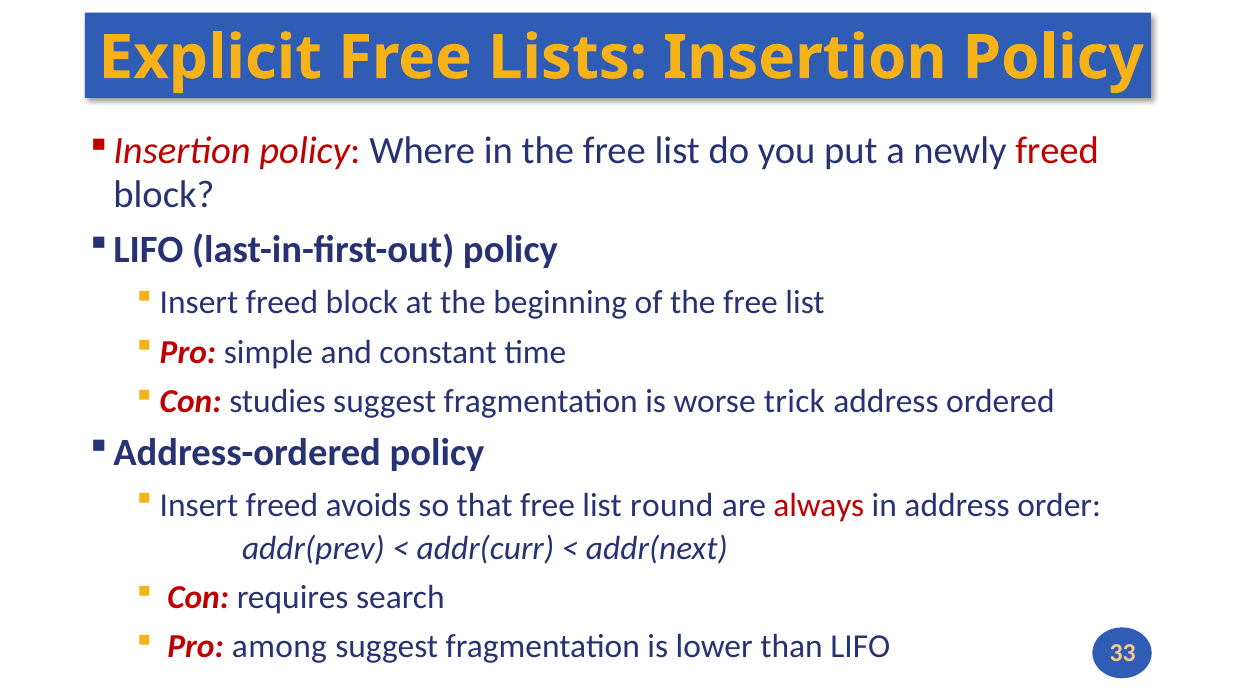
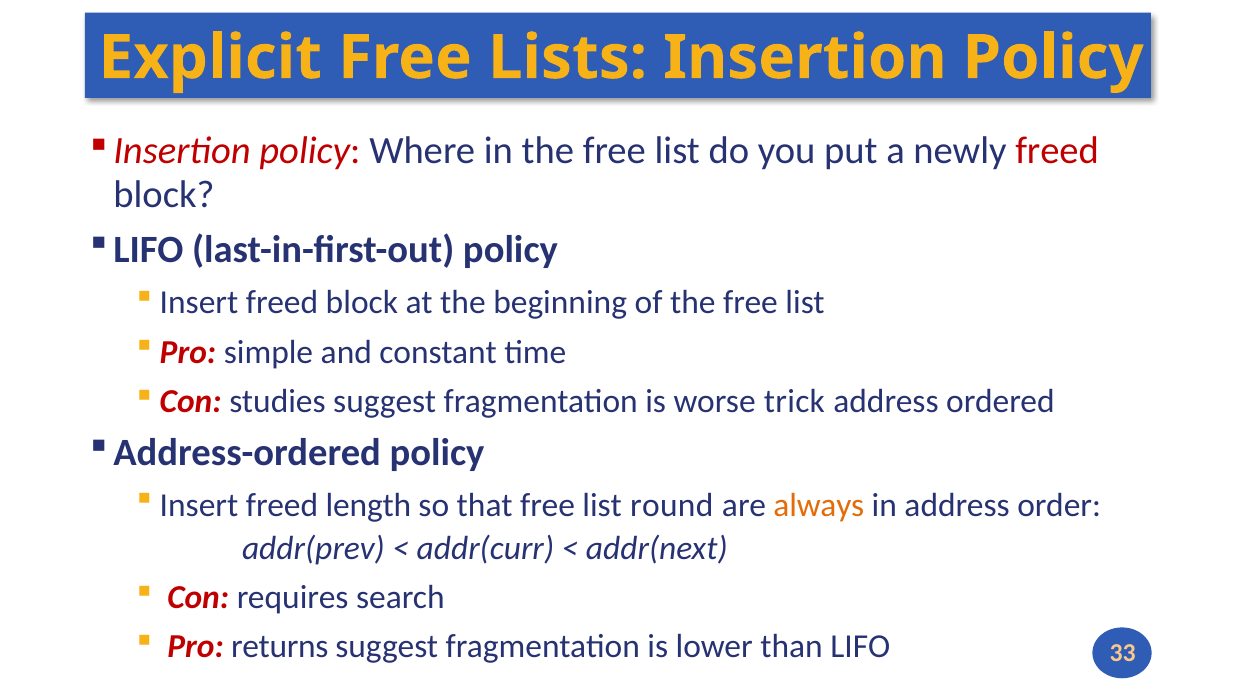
avoids: avoids -> length (368, 505)
always colour: red -> orange (819, 505)
among: among -> returns (280, 647)
